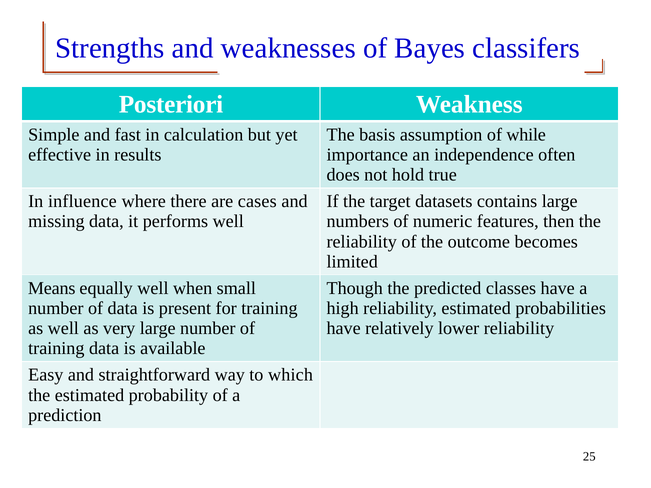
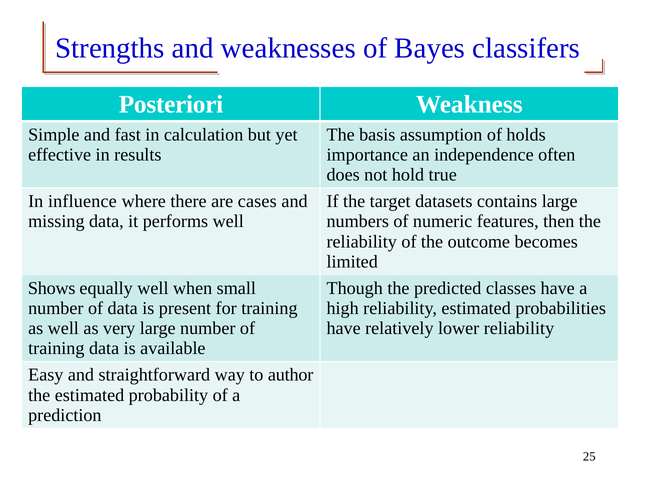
while: while -> holds (526, 135)
Means: Means -> Shows (52, 288)
which: which -> author (291, 375)
